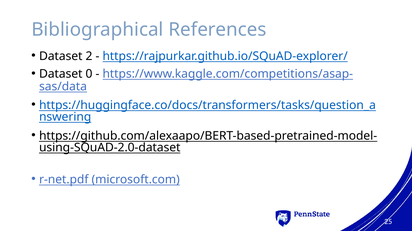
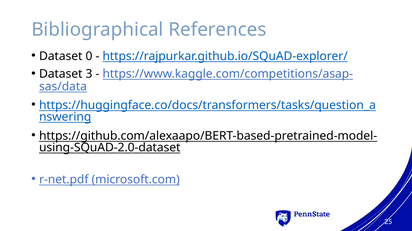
2: 2 -> 0 (89, 56)
0: 0 -> 3 (89, 74)
